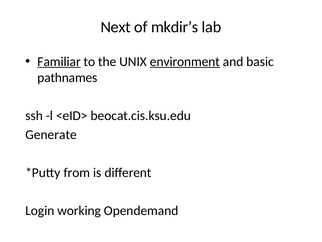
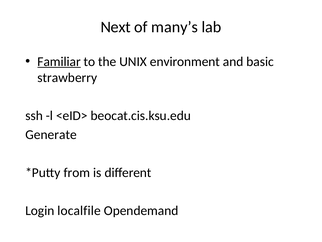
mkdir’s: mkdir’s -> many’s (175, 27)
environment underline: present -> none (185, 62)
pathnames: pathnames -> strawberry (67, 78)
working: working -> localfile (79, 210)
